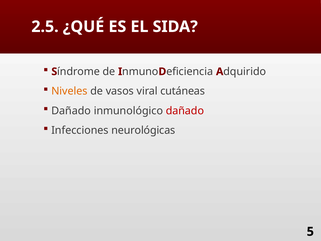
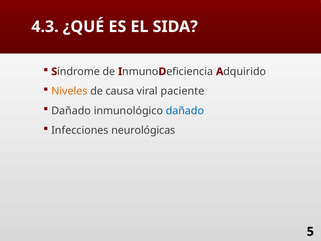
2.5: 2.5 -> 4.3 (45, 27)
vasos: vasos -> causa (120, 91)
cutáneas: cutáneas -> paciente (183, 91)
dañado colour: red -> blue (185, 111)
